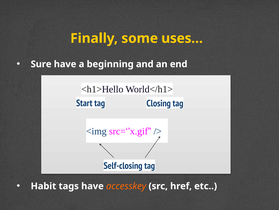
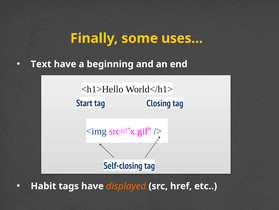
Sure: Sure -> Text (41, 64)
accesskey: accesskey -> displayed (126, 185)
